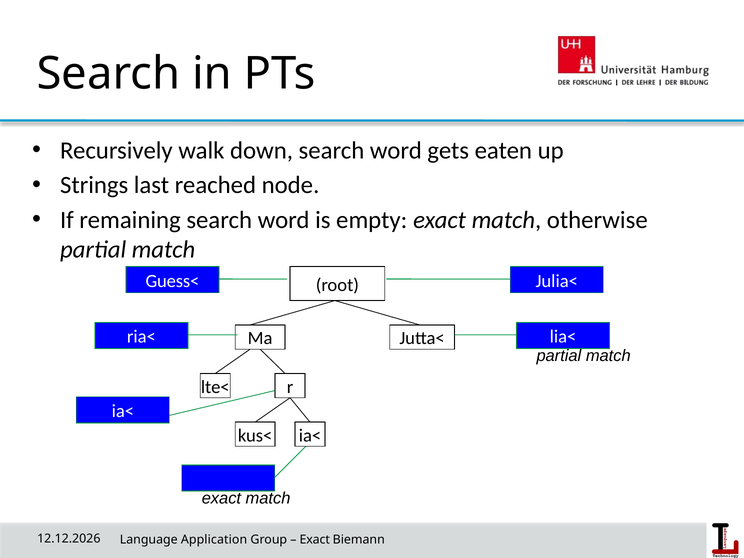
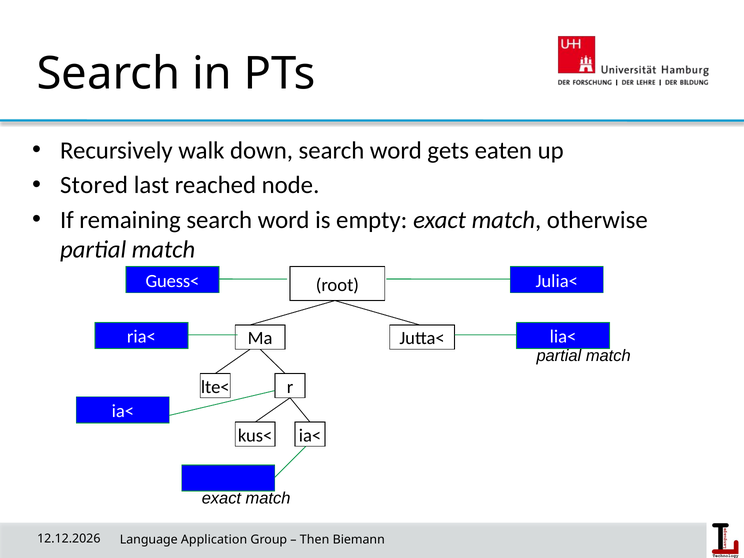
Strings: Strings -> Stored (94, 185)
Exact: Exact -> Then (315, 540)
